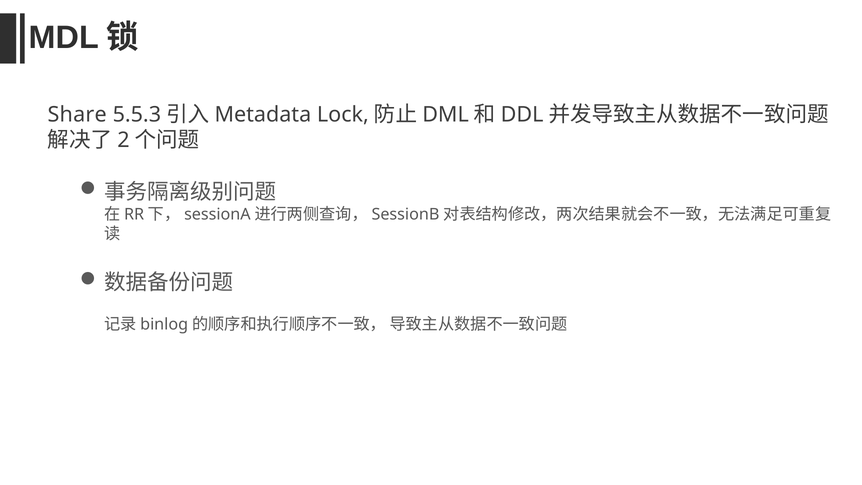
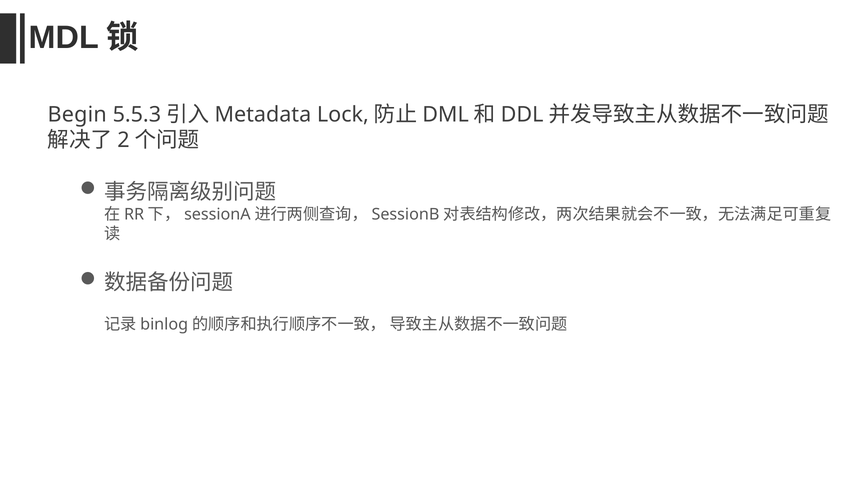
Share: Share -> Begin (77, 114)
